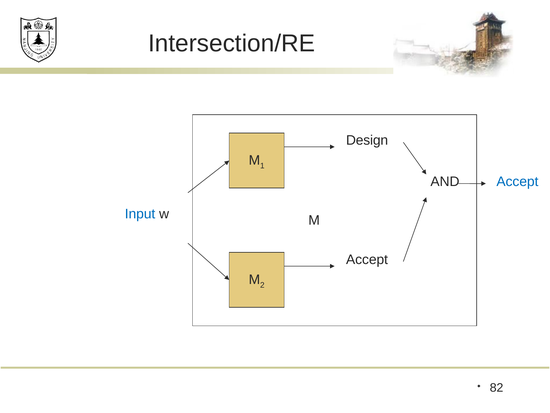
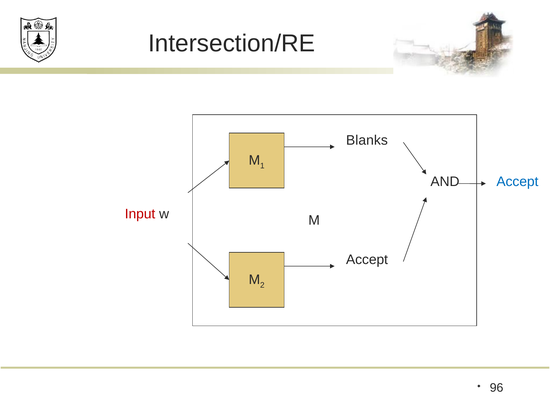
Design: Design -> Blanks (367, 140)
Input colour: blue -> red (140, 214)
82: 82 -> 96 (497, 387)
